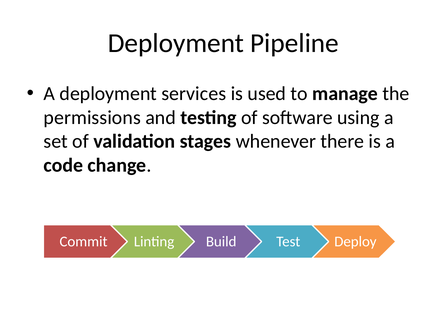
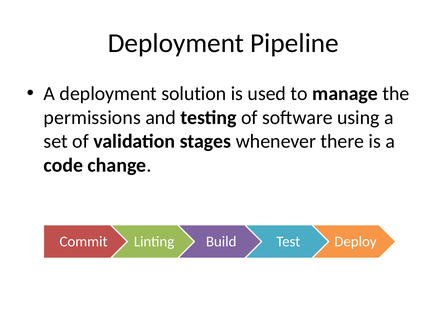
services: services -> solution (194, 94)
